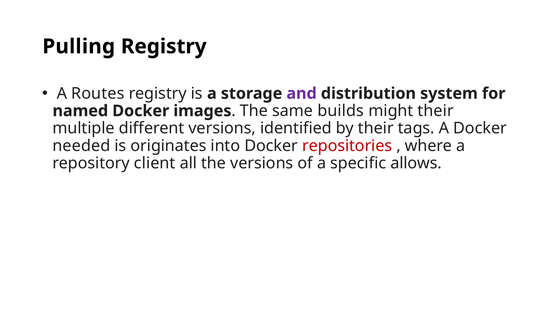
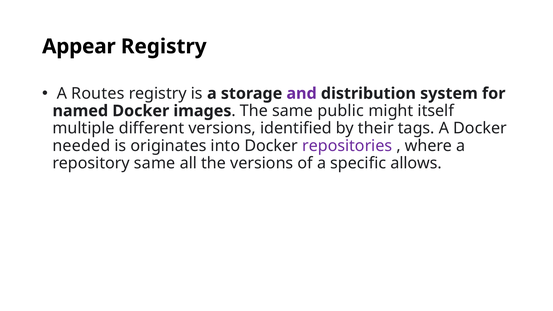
Pulling: Pulling -> Appear (79, 46)
builds: builds -> public (341, 111)
might their: their -> itself (436, 111)
repositories colour: red -> purple (347, 146)
repository client: client -> same (155, 163)
